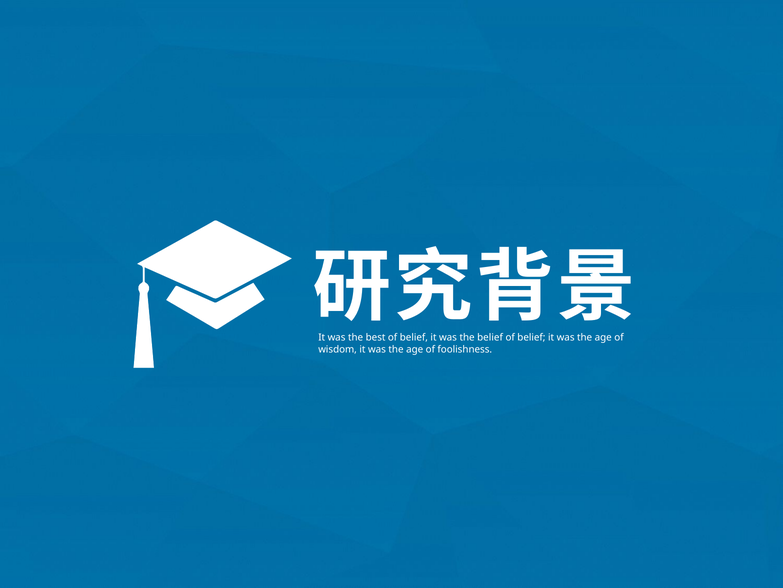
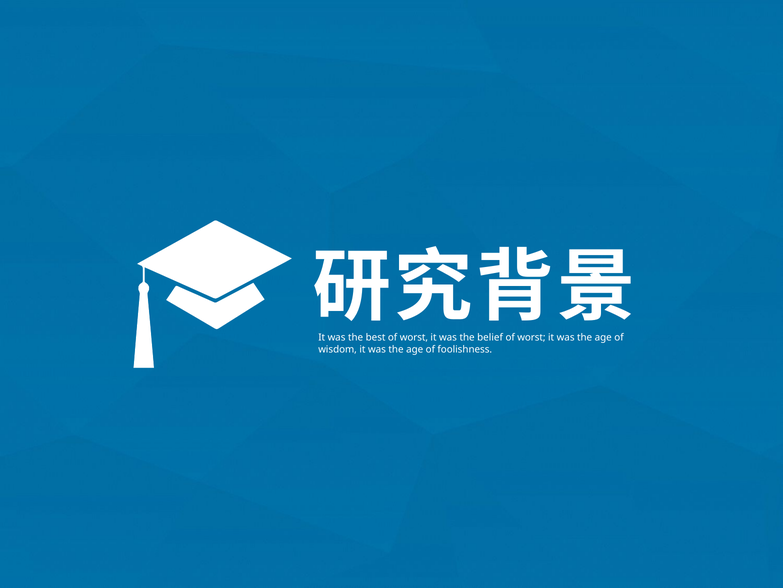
best of belief: belief -> worst (414, 337)
belief: belief -> worst (531, 337)
